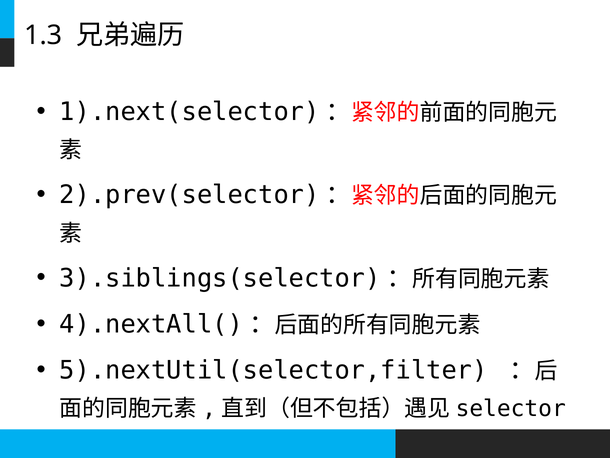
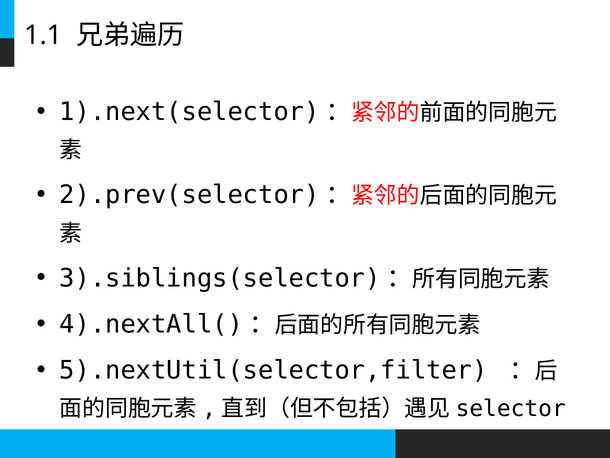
1.3: 1.3 -> 1.1 (43, 35)
